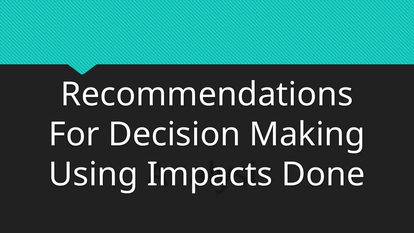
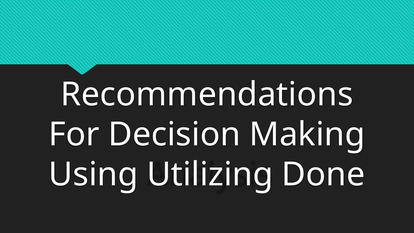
Impacts: Impacts -> Utilizing (210, 174)
